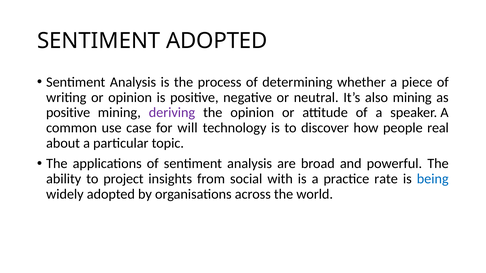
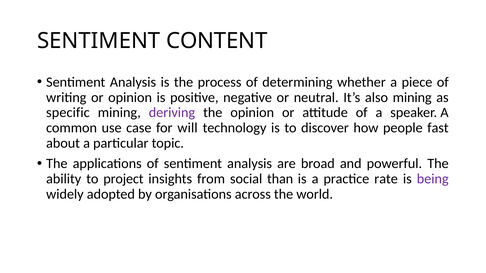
SENTIMENT ADOPTED: ADOPTED -> CONTENT (217, 41)
positive: positive -> specific (68, 113)
real: real -> fast (438, 128)
with: with -> than (280, 179)
being colour: blue -> purple (433, 179)
